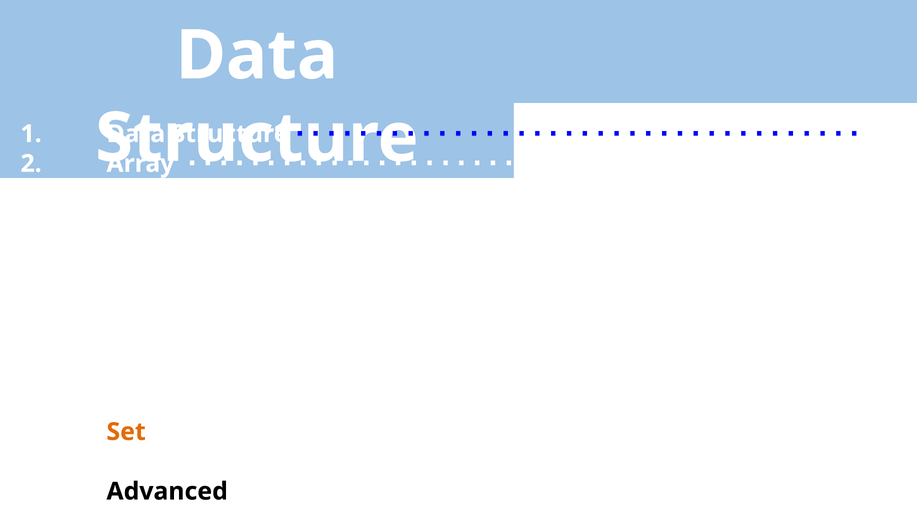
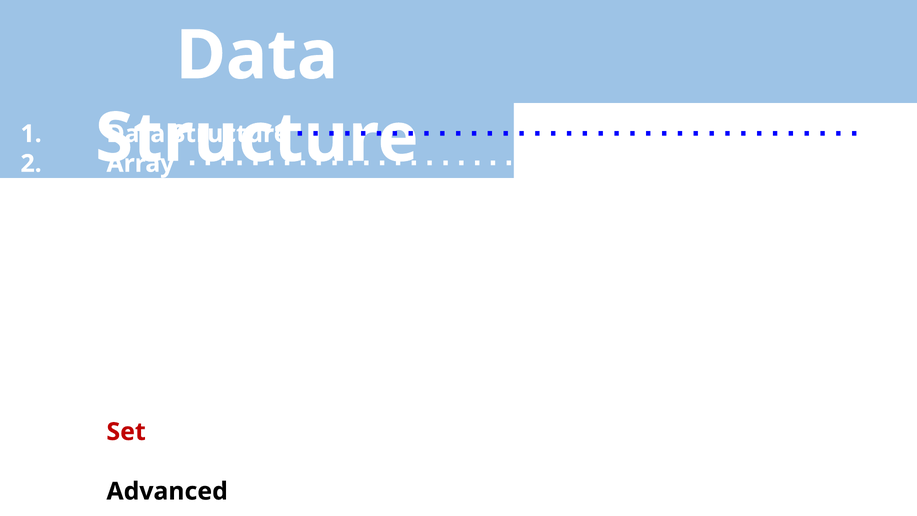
Set colour: orange -> red (126, 432)
